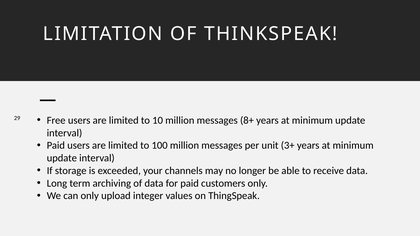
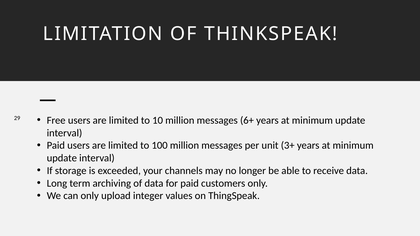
8+: 8+ -> 6+ (247, 120)
